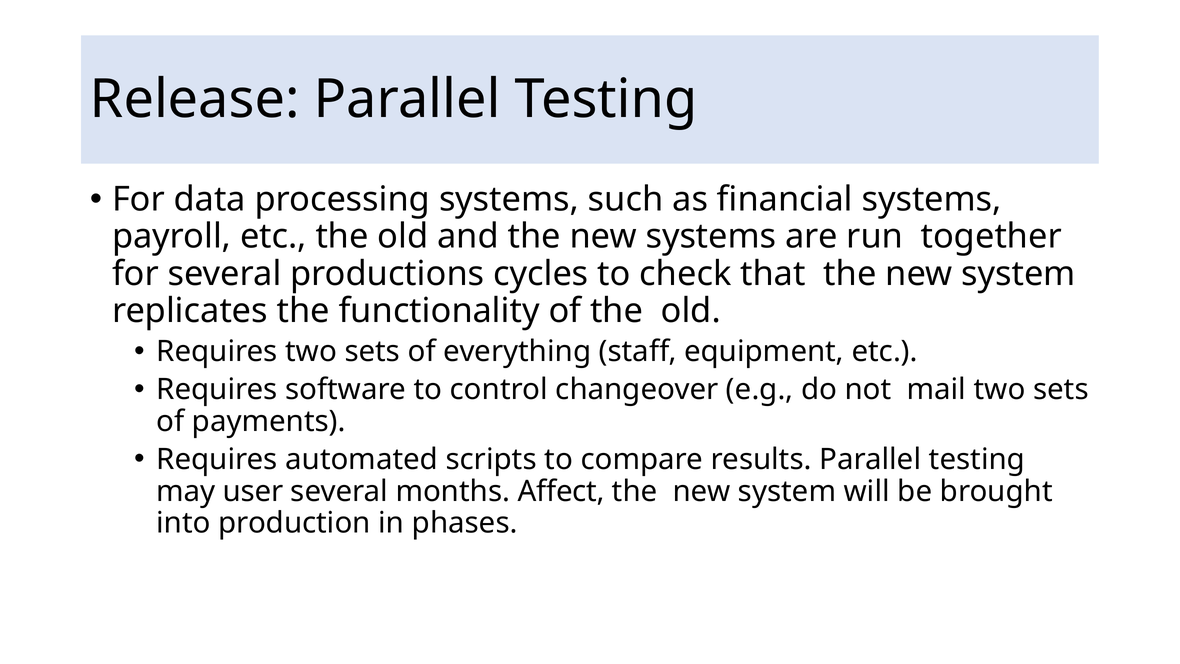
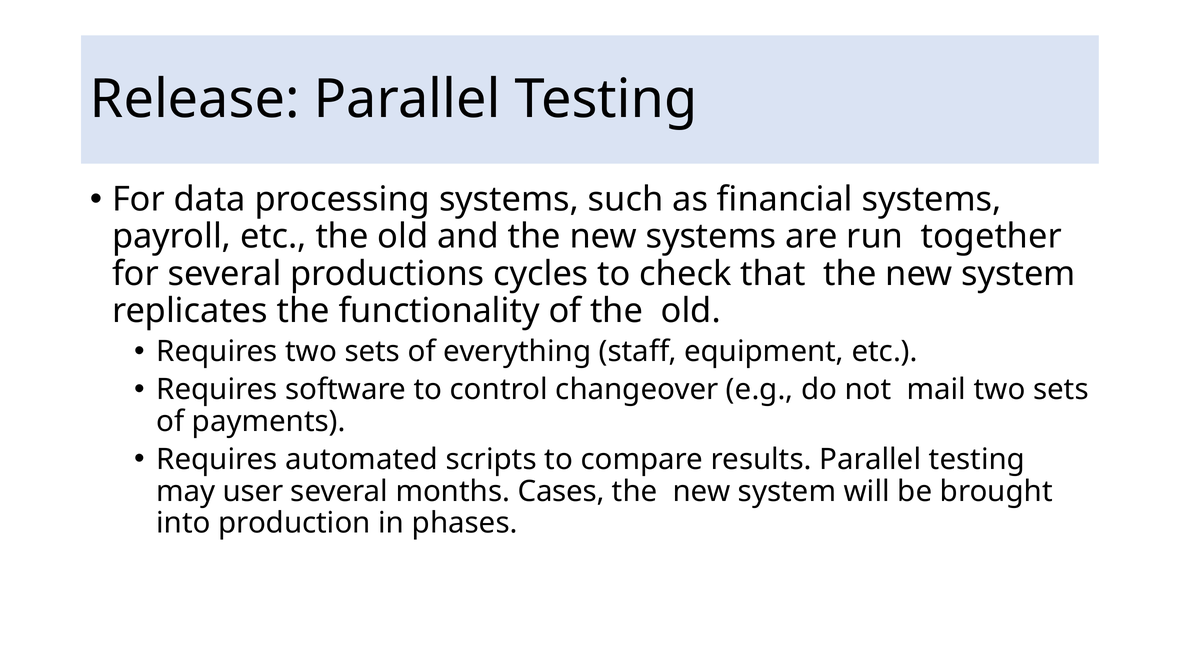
Affect: Affect -> Cases (561, 491)
